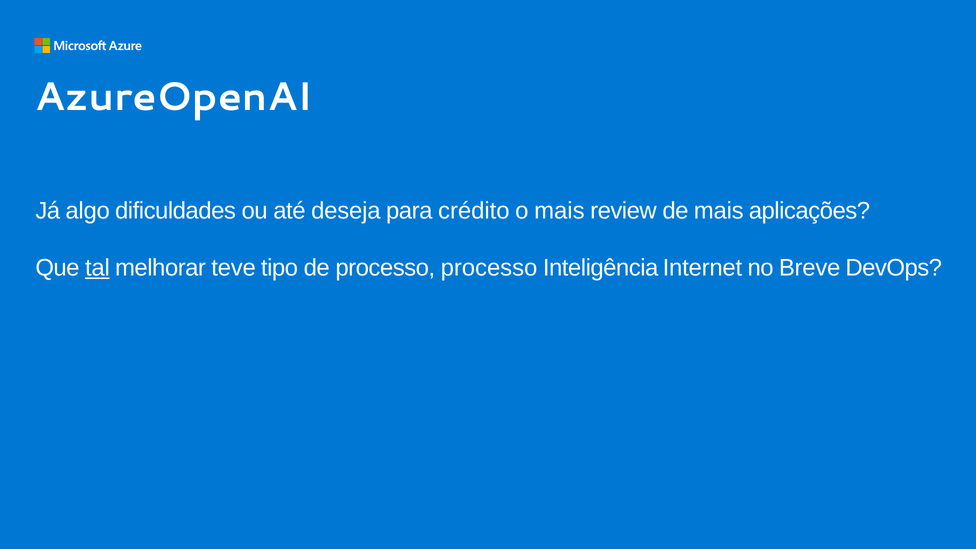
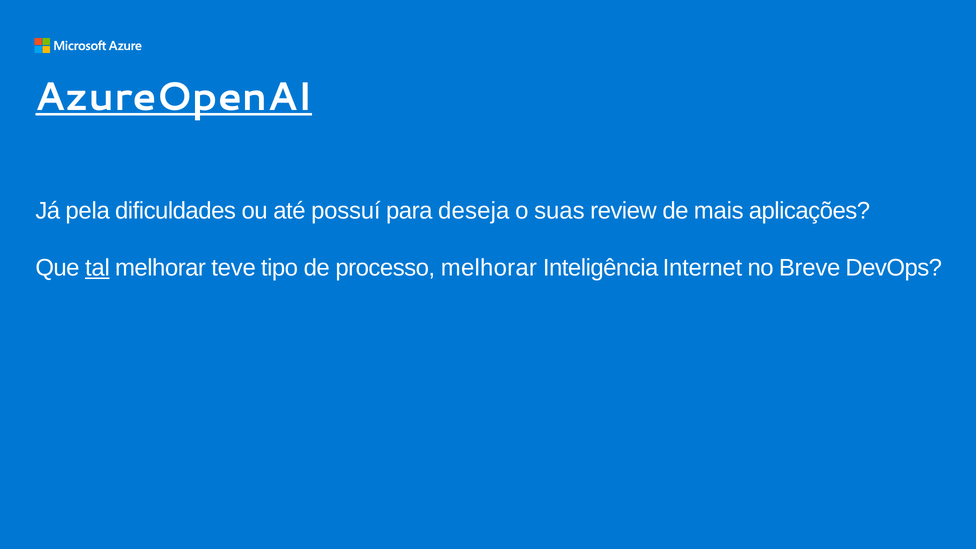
AzureOpenAI underline: none -> present (174, 97)
algo: algo -> pela (88, 211)
deseja: deseja -> possuí (346, 211)
crédito: crédito -> deseja (474, 211)
o mais: mais -> suas (559, 211)
processo processo: processo -> melhorar (489, 268)
